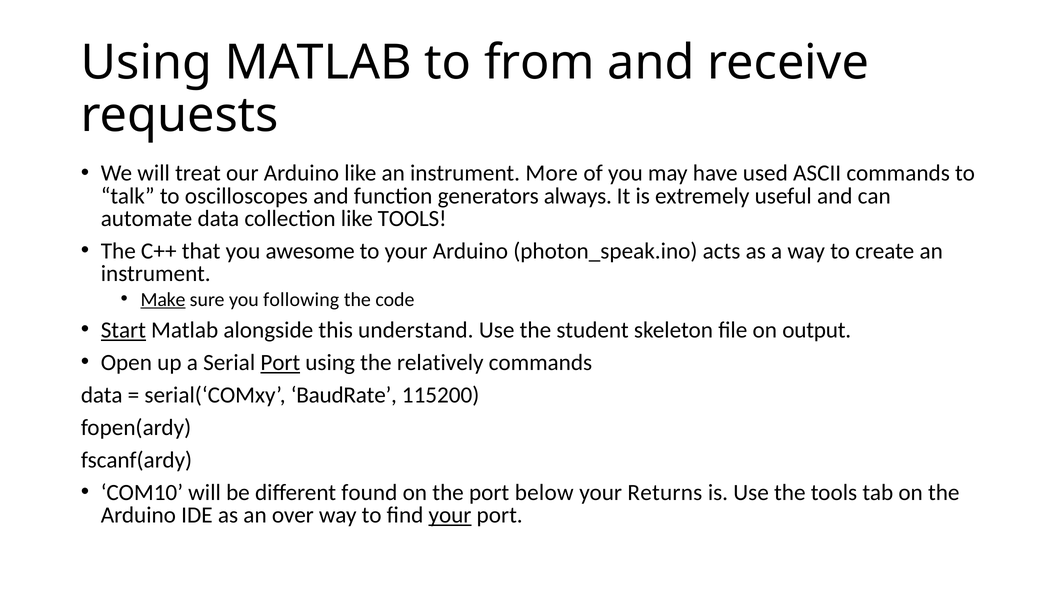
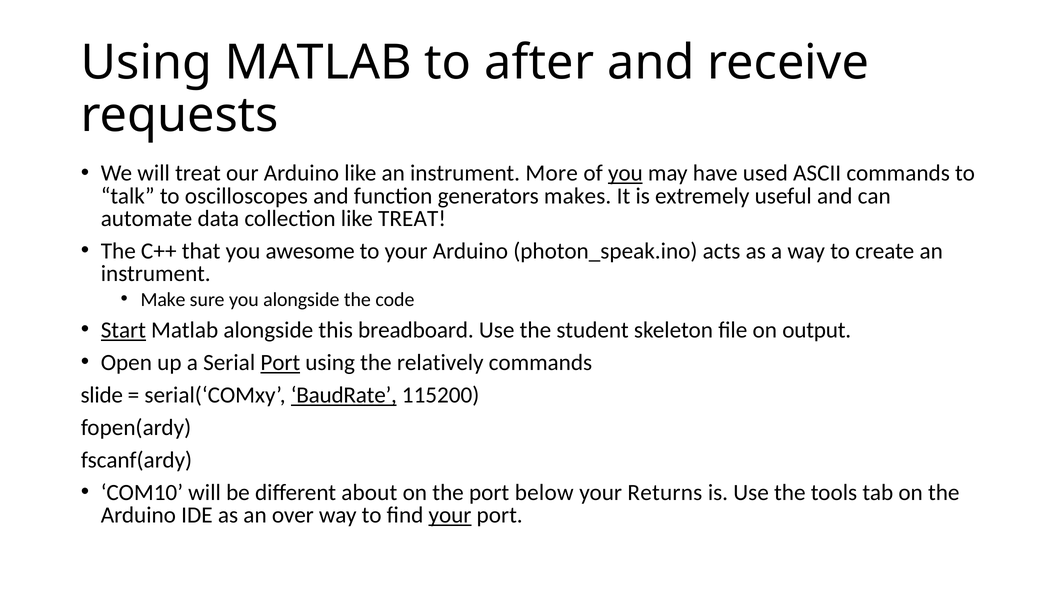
from: from -> after (539, 63)
you underline: none -> present (625, 173)
always: always -> makes (578, 196)
like TOOLS: TOOLS -> TREAT (412, 218)
Make underline: present -> none (163, 299)
you following: following -> alongside (301, 299)
understand: understand -> breadboard (416, 330)
data: data -> slide (102, 395)
BaudRate underline: none -> present (344, 395)
found: found -> about (369, 493)
